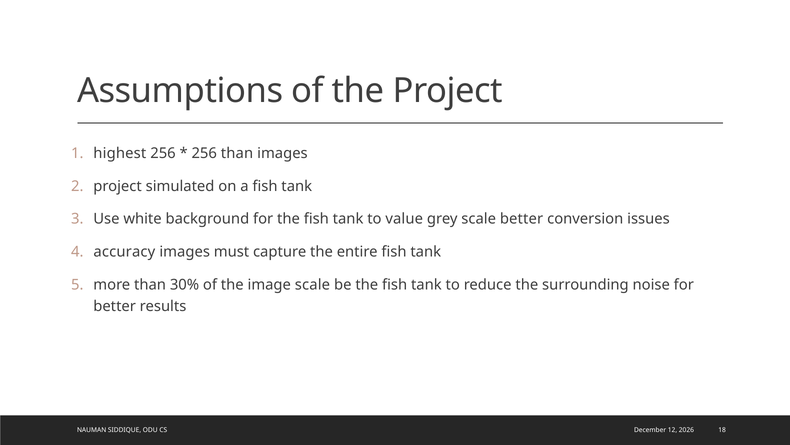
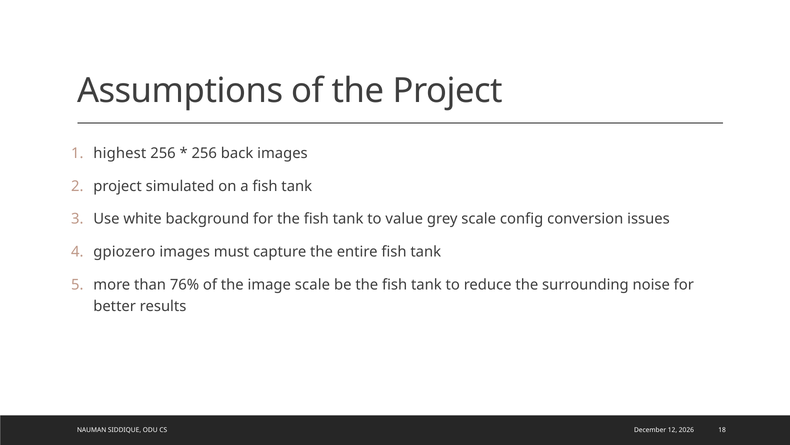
256 than: than -> back (237, 153)
scale better: better -> config (522, 219)
accuracy: accuracy -> gpiozero (124, 252)
30%: 30% -> 76% (184, 284)
